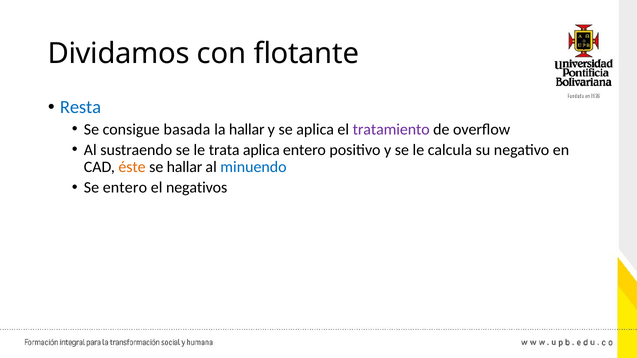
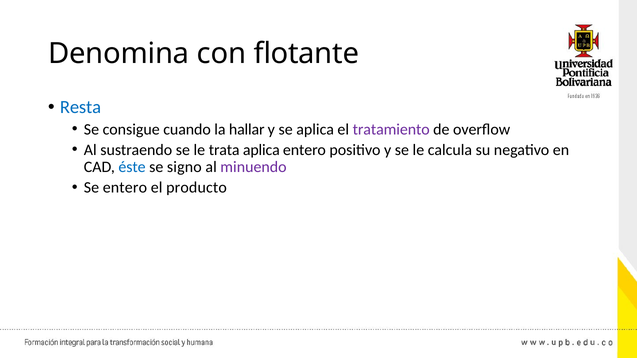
Dividamos: Dividamos -> Denomina (119, 54)
basada: basada -> cuando (187, 129)
éste colour: orange -> blue (132, 167)
se hallar: hallar -> signo (184, 167)
minuendo colour: blue -> purple (253, 167)
negativos: negativos -> producto (196, 188)
